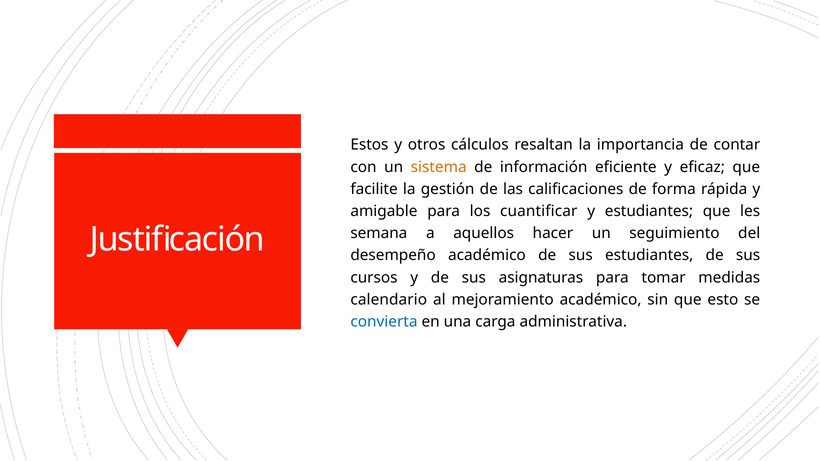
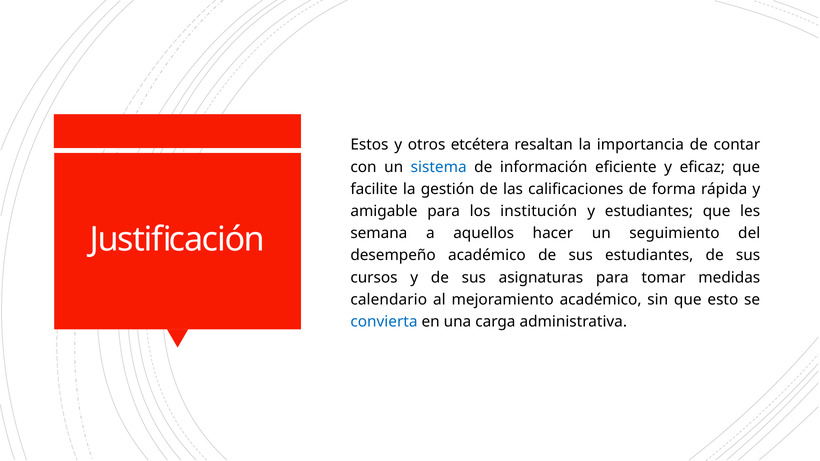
cálculos: cálculos -> etcétera (480, 145)
sistema colour: orange -> blue (439, 167)
cuantificar: cuantificar -> institución (539, 211)
